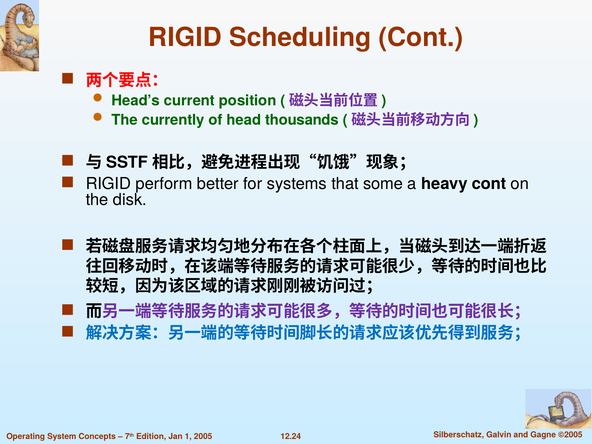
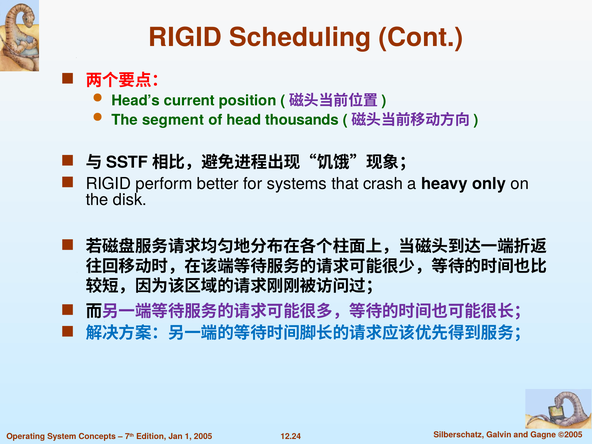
currently: currently -> segment (173, 120)
some: some -> crash (383, 184)
heavy cont: cont -> only (489, 184)
